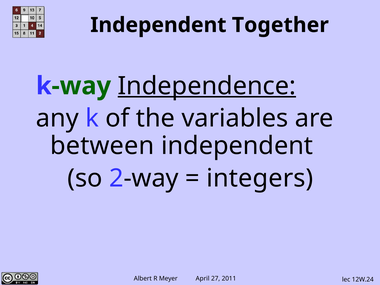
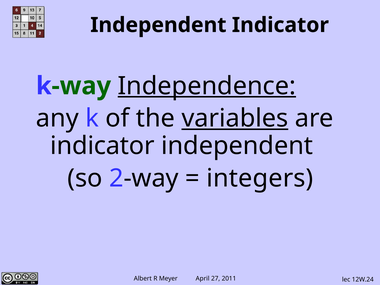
Independent Together: Together -> Indicator (280, 25)
variables underline: none -> present (235, 118)
between: between -> indicator (102, 146)
